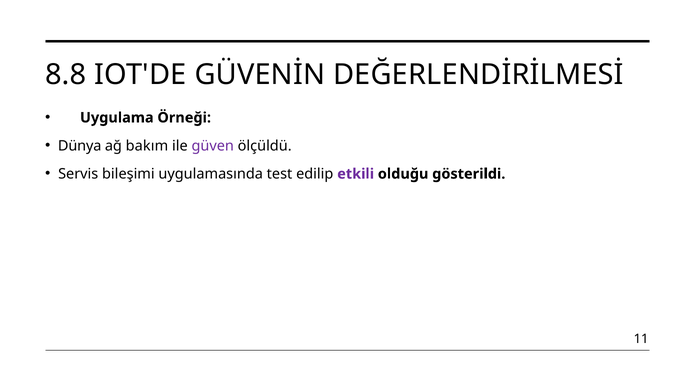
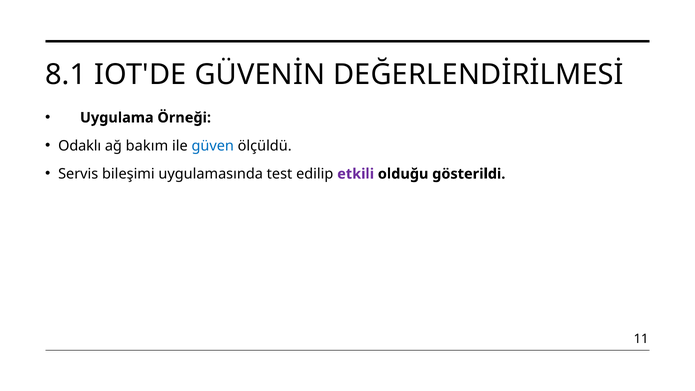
8.8: 8.8 -> 8.1 (66, 75)
Dünya: Dünya -> Odaklı (80, 146)
güven colour: purple -> blue (213, 146)
